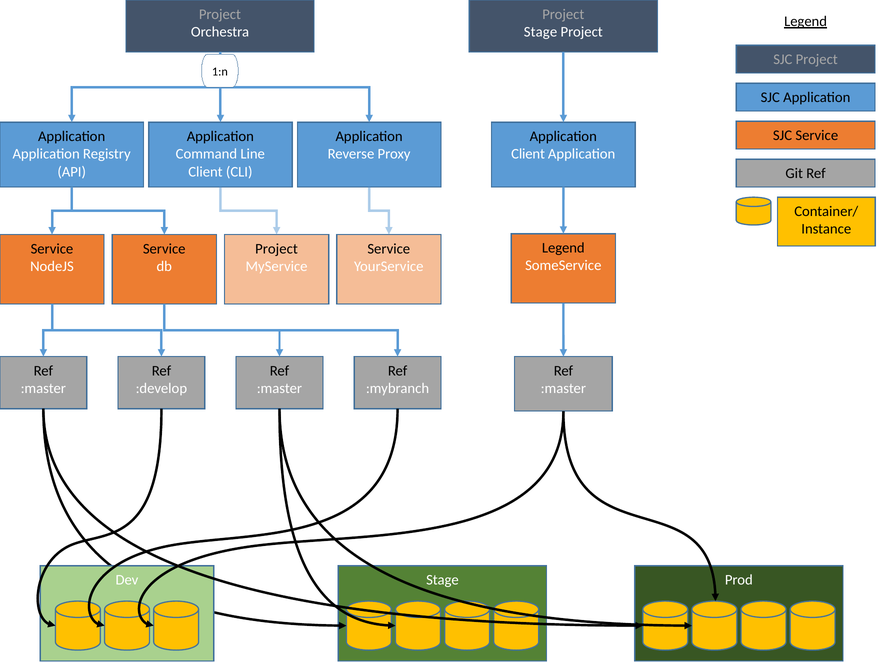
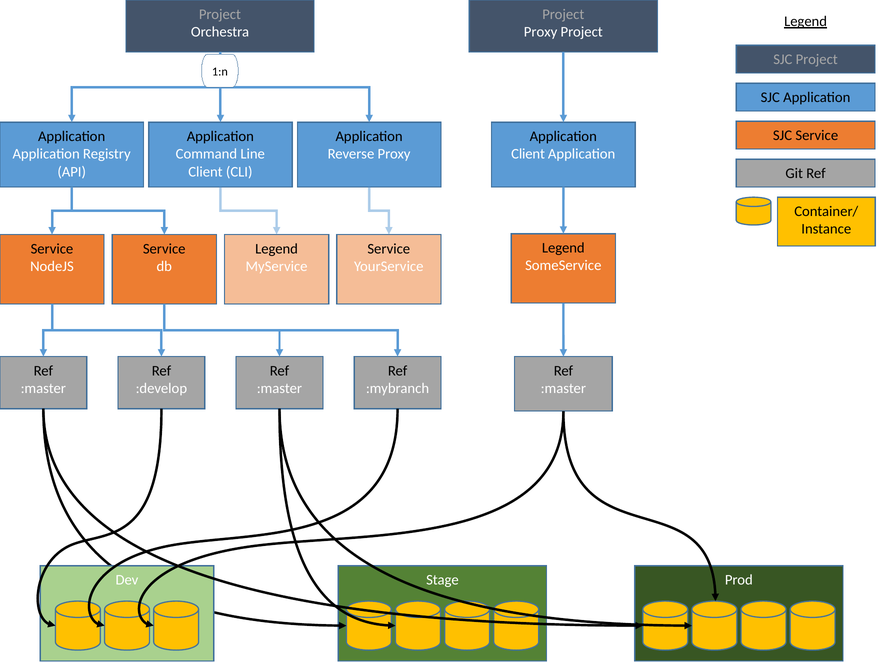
Stage: Stage -> Proxy (541, 32)
Project: Project -> Legend (277, 248)
